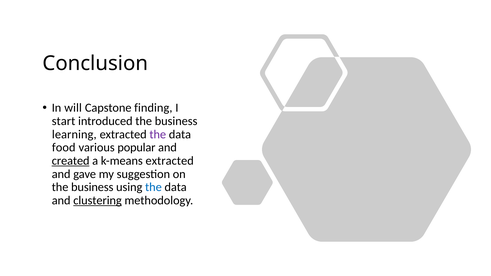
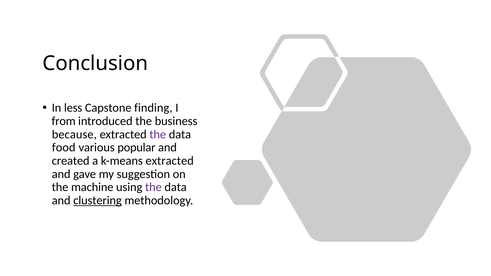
will: will -> less (73, 108)
start: start -> from (64, 121)
learning: learning -> because (74, 134)
created underline: present -> none (71, 161)
business: business -> machine (92, 187)
the colour: blue -> purple (153, 187)
